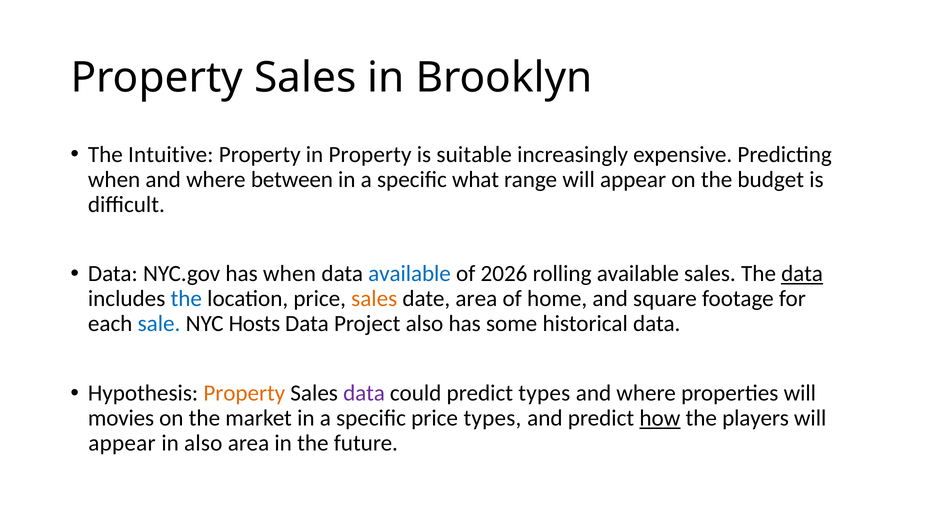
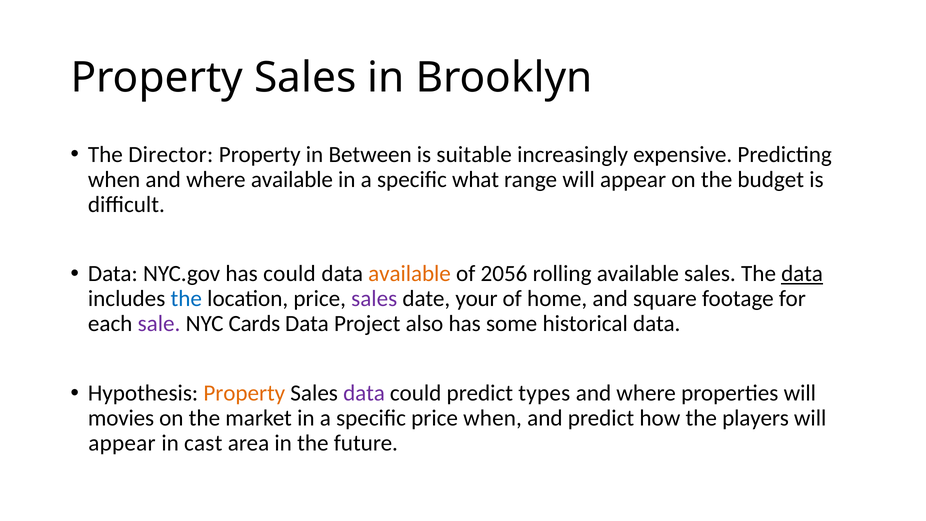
Intuitive: Intuitive -> Director (171, 154)
in Property: Property -> Between (370, 154)
where between: between -> available (292, 179)
has when: when -> could (289, 274)
available colour: blue -> orange (410, 274)
2026: 2026 -> 2056 (504, 274)
sales colour: orange -> purple (374, 299)
date area: area -> your (476, 299)
sale colour: blue -> purple (159, 324)
Hosts: Hosts -> Cards (254, 324)
price types: types -> when (492, 418)
how underline: present -> none (660, 418)
in also: also -> cast (203, 443)
